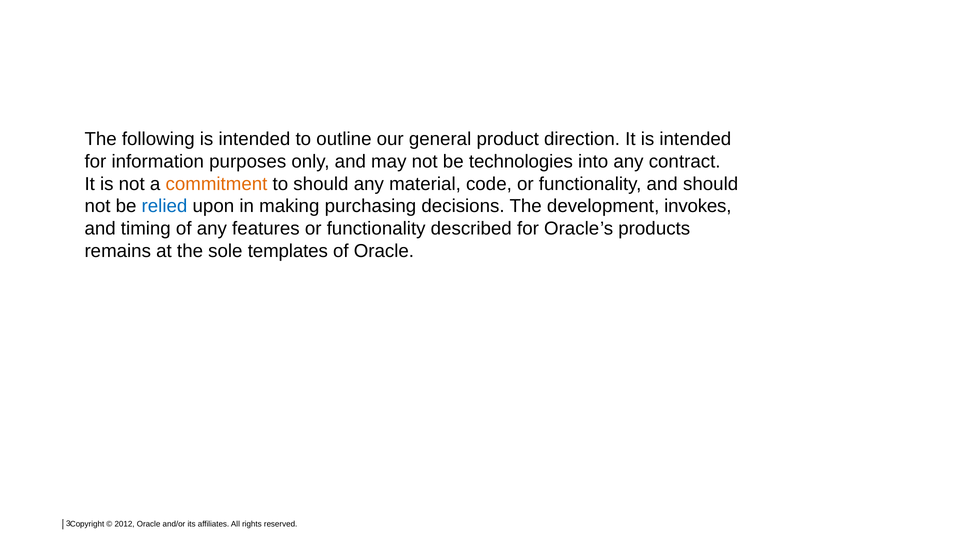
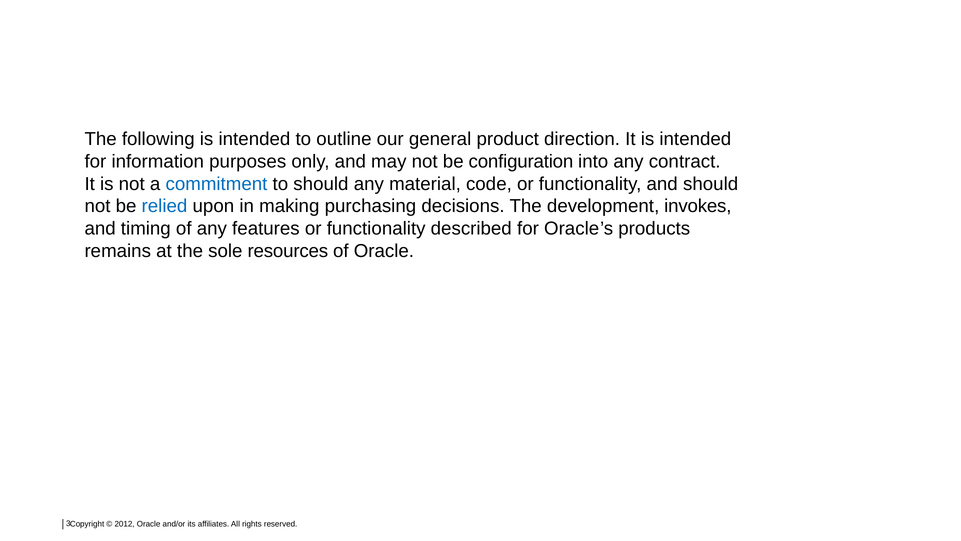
technologies: technologies -> configuration (521, 161)
commitment colour: orange -> blue (216, 184)
templates: templates -> resources (288, 251)
